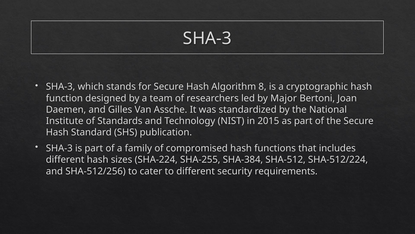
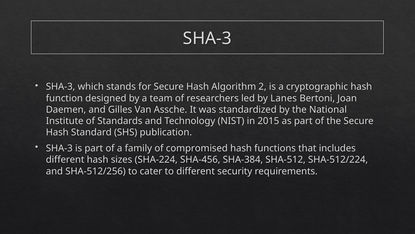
8: 8 -> 2 (262, 87)
Major: Major -> Lanes (284, 98)
SHA-255: SHA-255 -> SHA-456 (200, 159)
